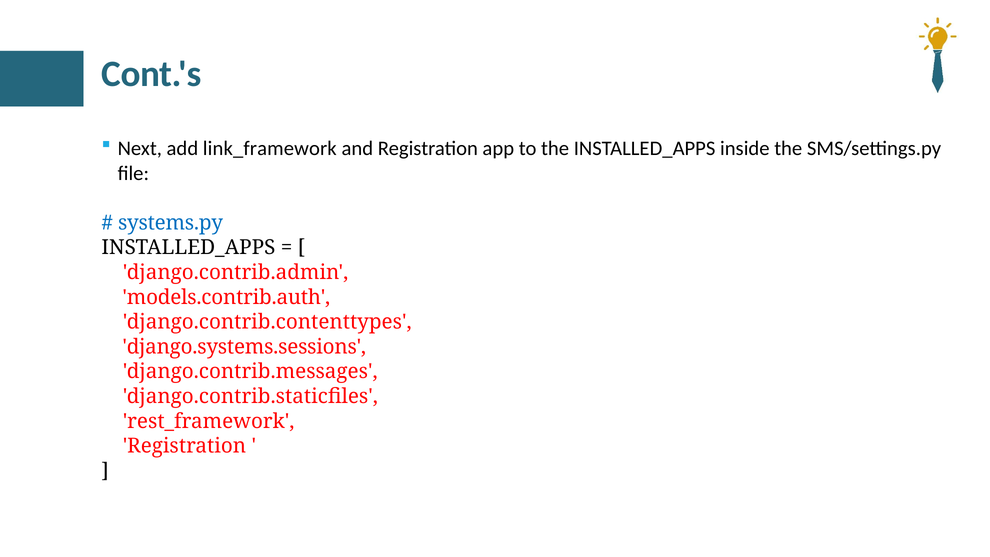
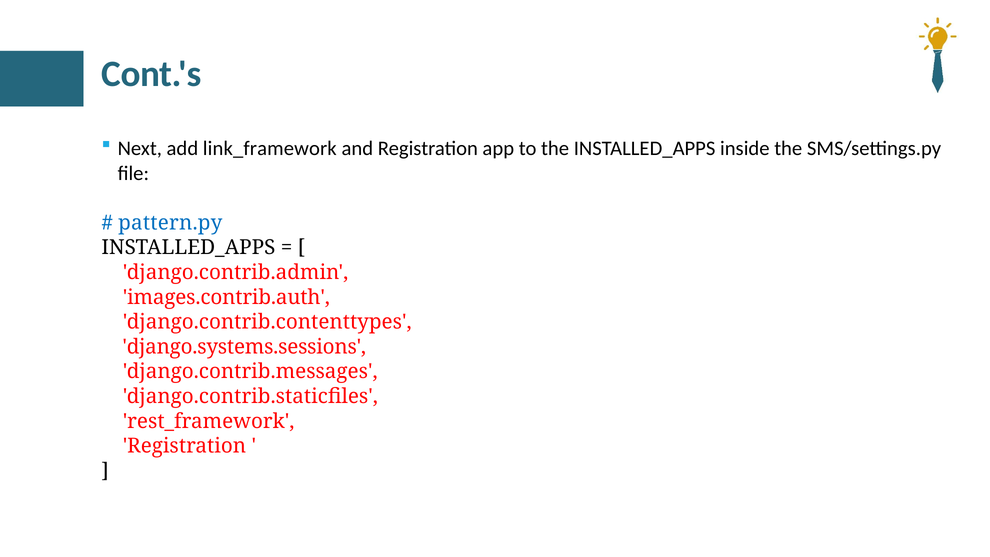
systems.py: systems.py -> pattern.py (170, 223)
models.contrib.auth: models.contrib.auth -> images.contrib.auth (226, 297)
